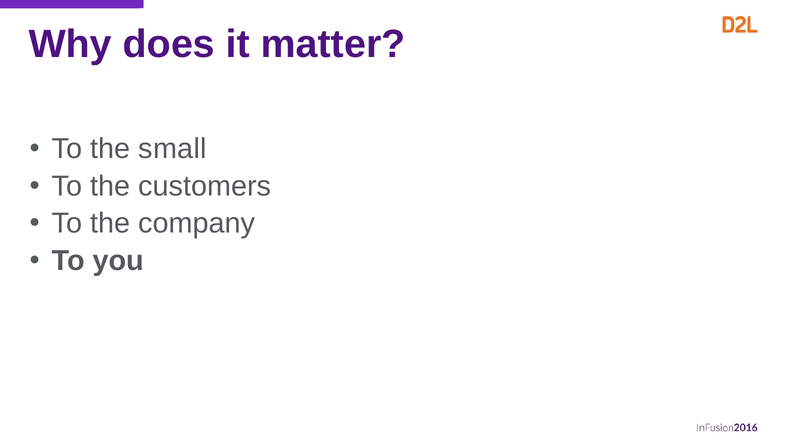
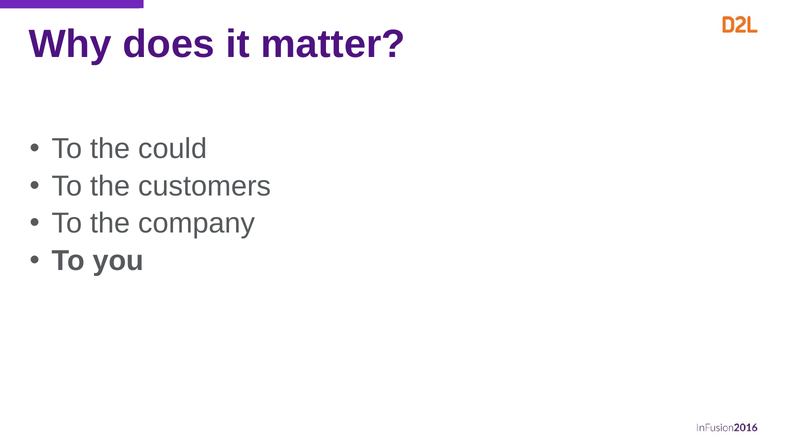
small: small -> could (173, 149)
